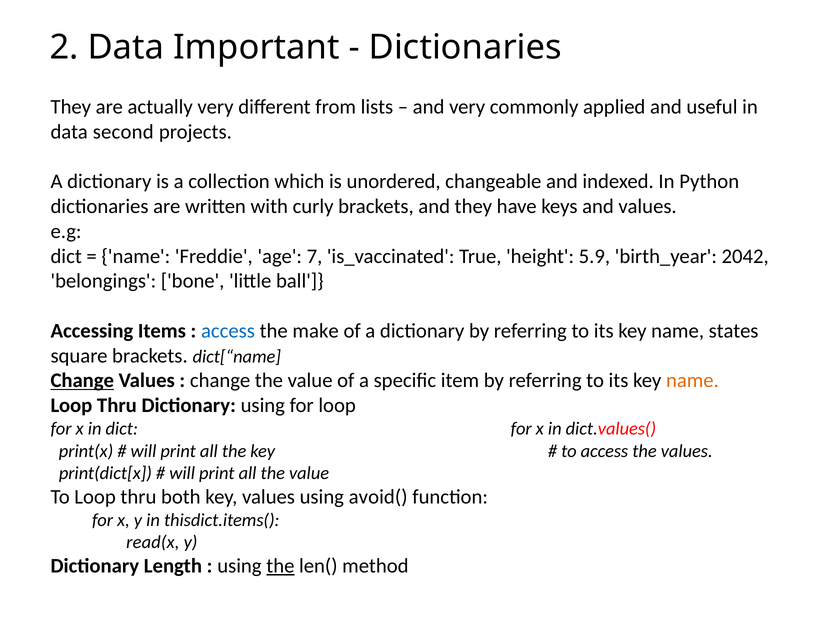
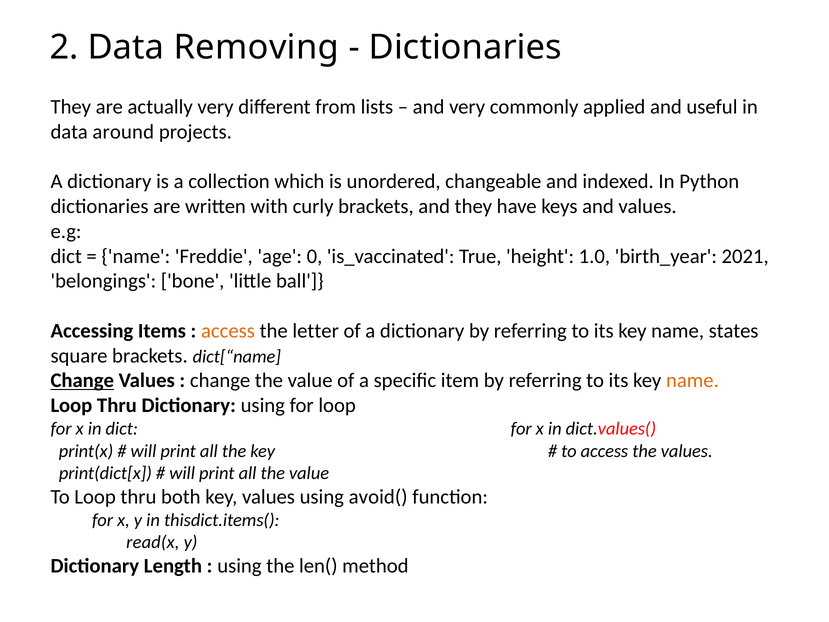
Important: Important -> Removing (256, 47)
second: second -> around (123, 132)
7: 7 -> 0 (314, 256)
5.9: 5.9 -> 1.0 (594, 256)
2042: 2042 -> 2021 (745, 256)
access colour: blue -> orange (228, 331)
make: make -> letter (316, 331)
the underline: present -> none (280, 566)
